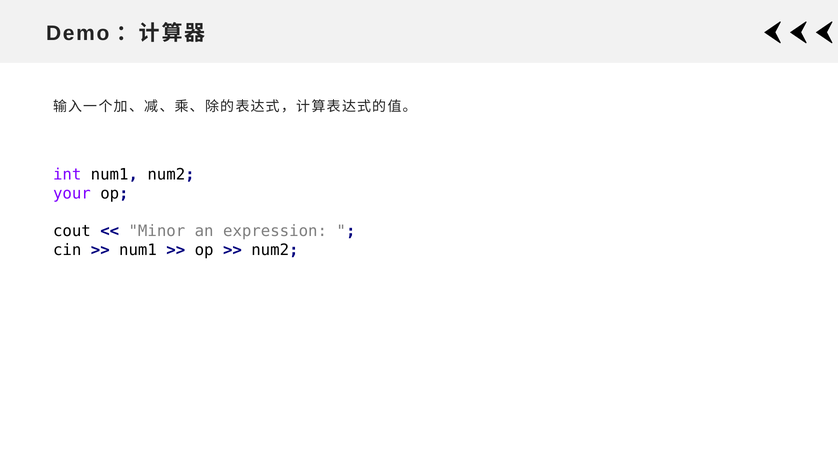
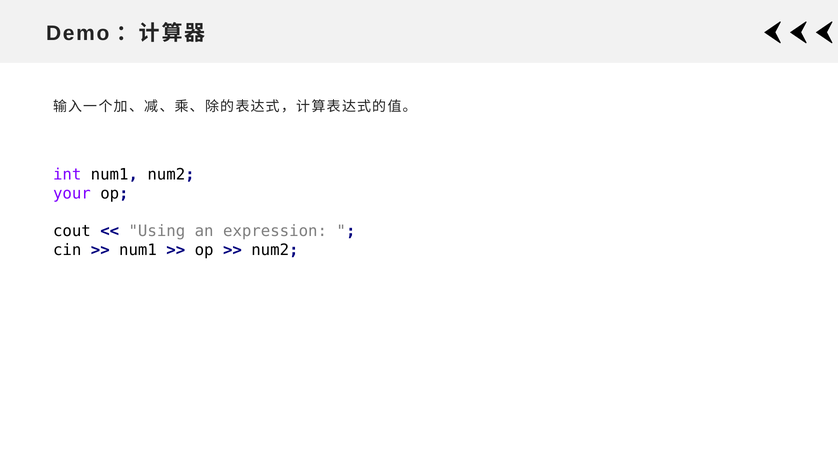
Minor: Minor -> Using (157, 231)
